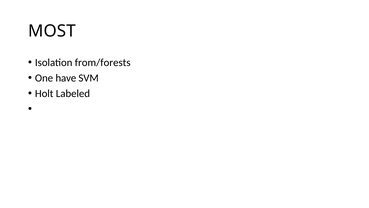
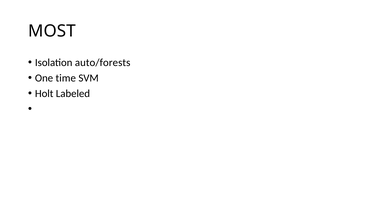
from/forests: from/forests -> auto/forests (103, 62)
have: have -> time (66, 78)
